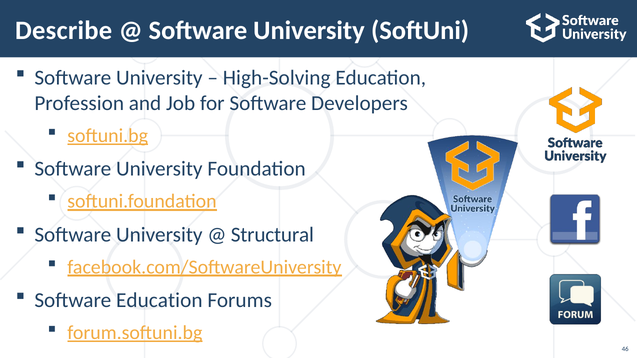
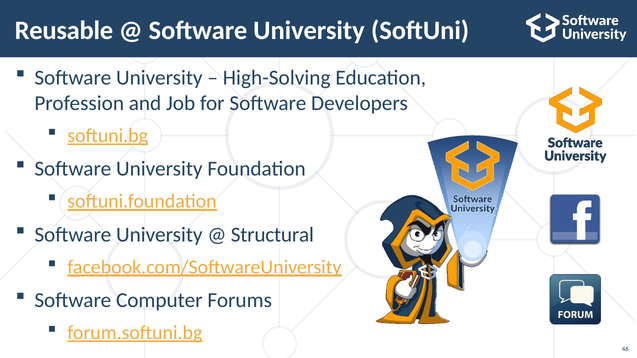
Describe: Describe -> Reusable (64, 31)
Software Education: Education -> Computer (159, 300)
